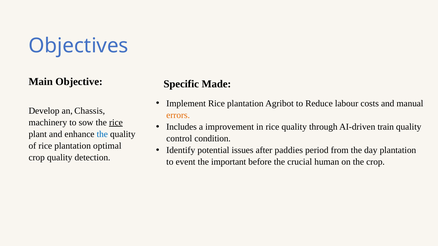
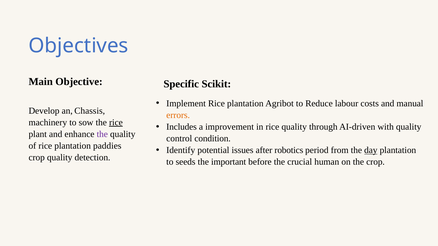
Made: Made -> Scikit (216, 84)
train: train -> with (386, 127)
the colour: blue -> purple (102, 134)
optimal: optimal -> paddies (107, 146)
paddies: paddies -> robotics (289, 151)
day underline: none -> present (371, 151)
event: event -> seeds (186, 162)
